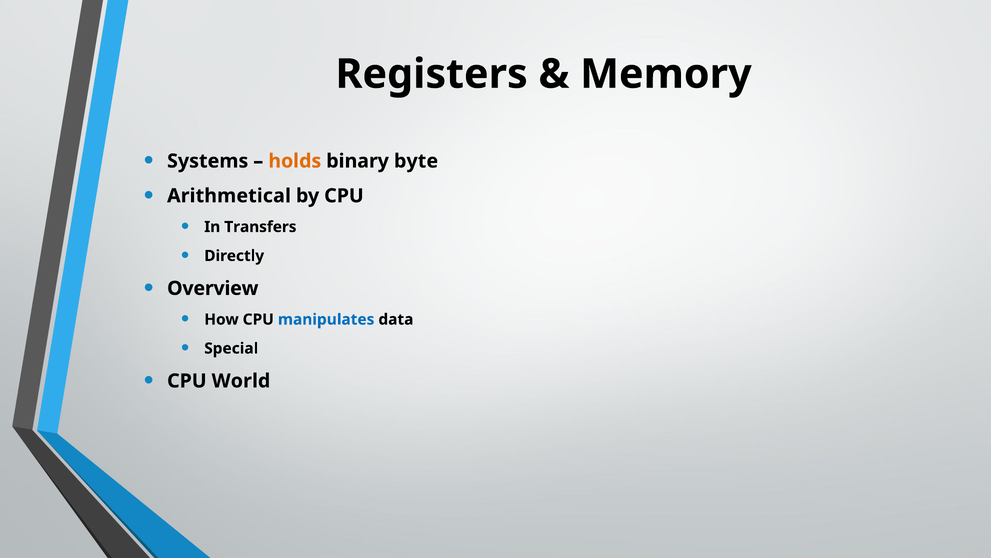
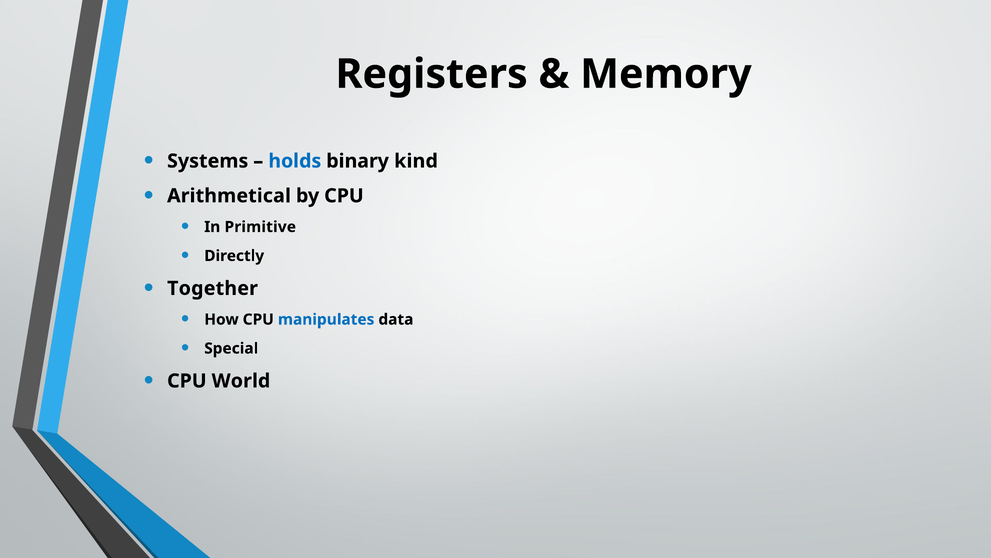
holds colour: orange -> blue (295, 161)
byte: byte -> kind (416, 161)
Transfers: Transfers -> Primitive (260, 227)
Overview: Overview -> Together (213, 288)
